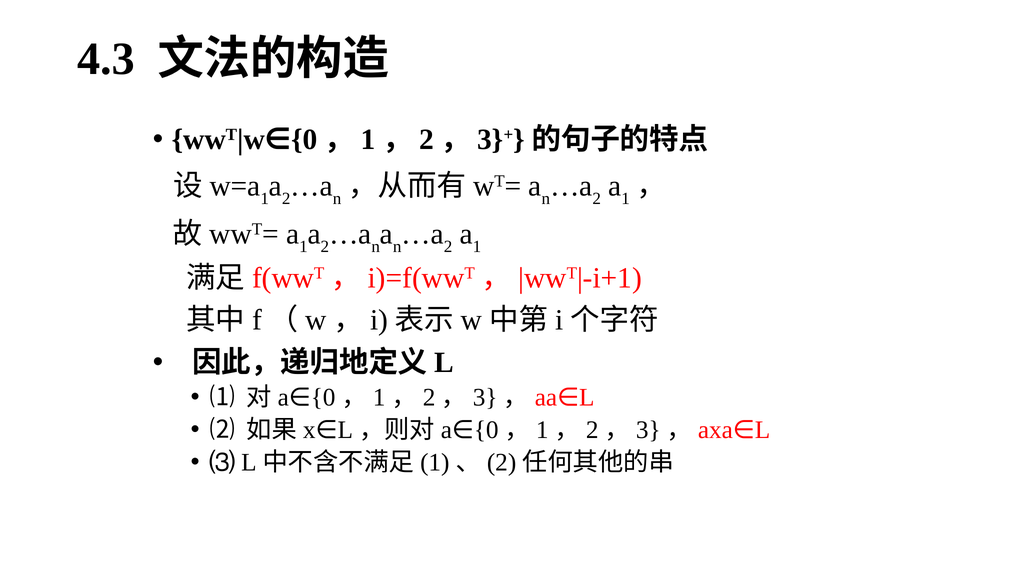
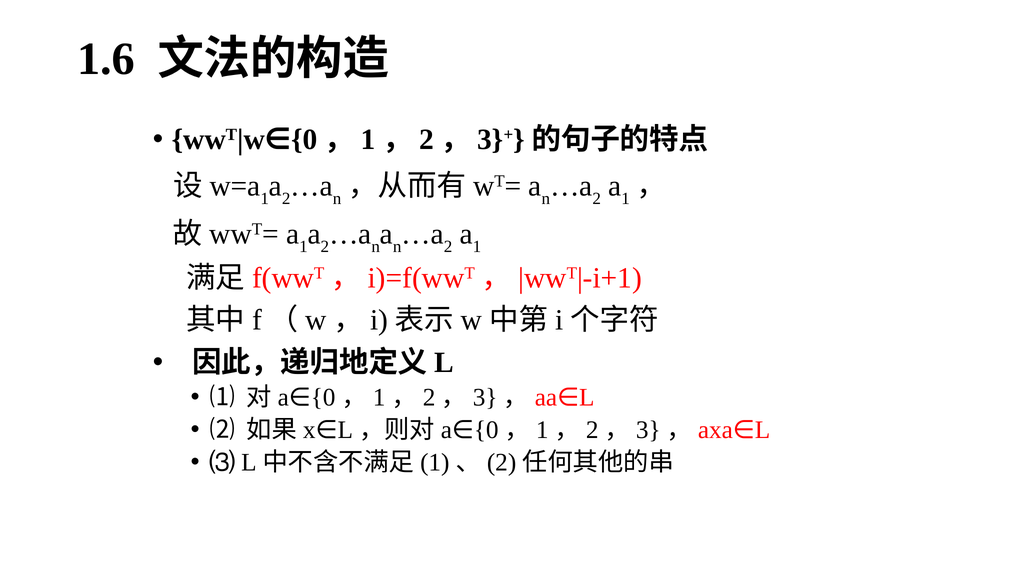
4.3: 4.3 -> 1.6 (106, 59)
